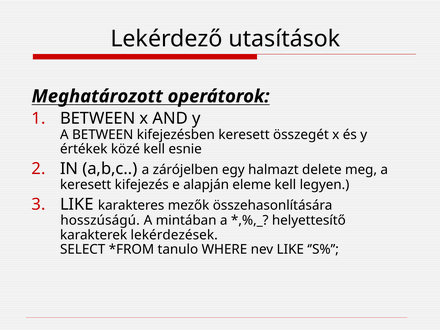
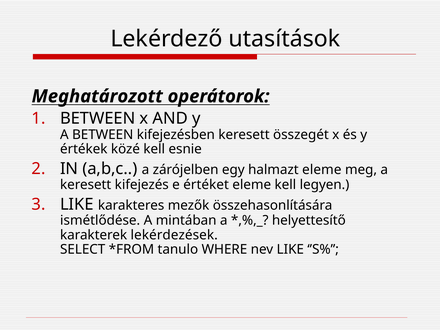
halmazt delete: delete -> eleme (322, 170)
alapján: alapján -> értéket (206, 185)
hosszúságú: hosszúságú -> ismétlődése (100, 221)
